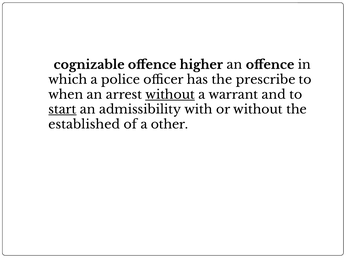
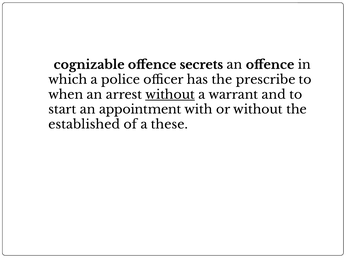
higher: higher -> secrets (201, 65)
start underline: present -> none (62, 110)
admissibility: admissibility -> appointment (140, 110)
other: other -> these (169, 125)
